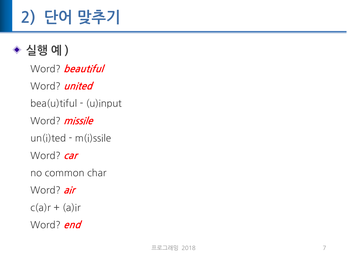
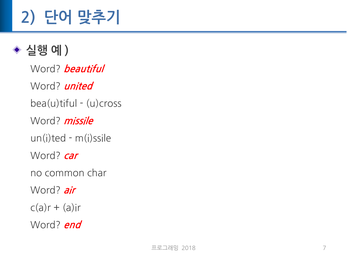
u)input: u)input -> u)cross (104, 104)
